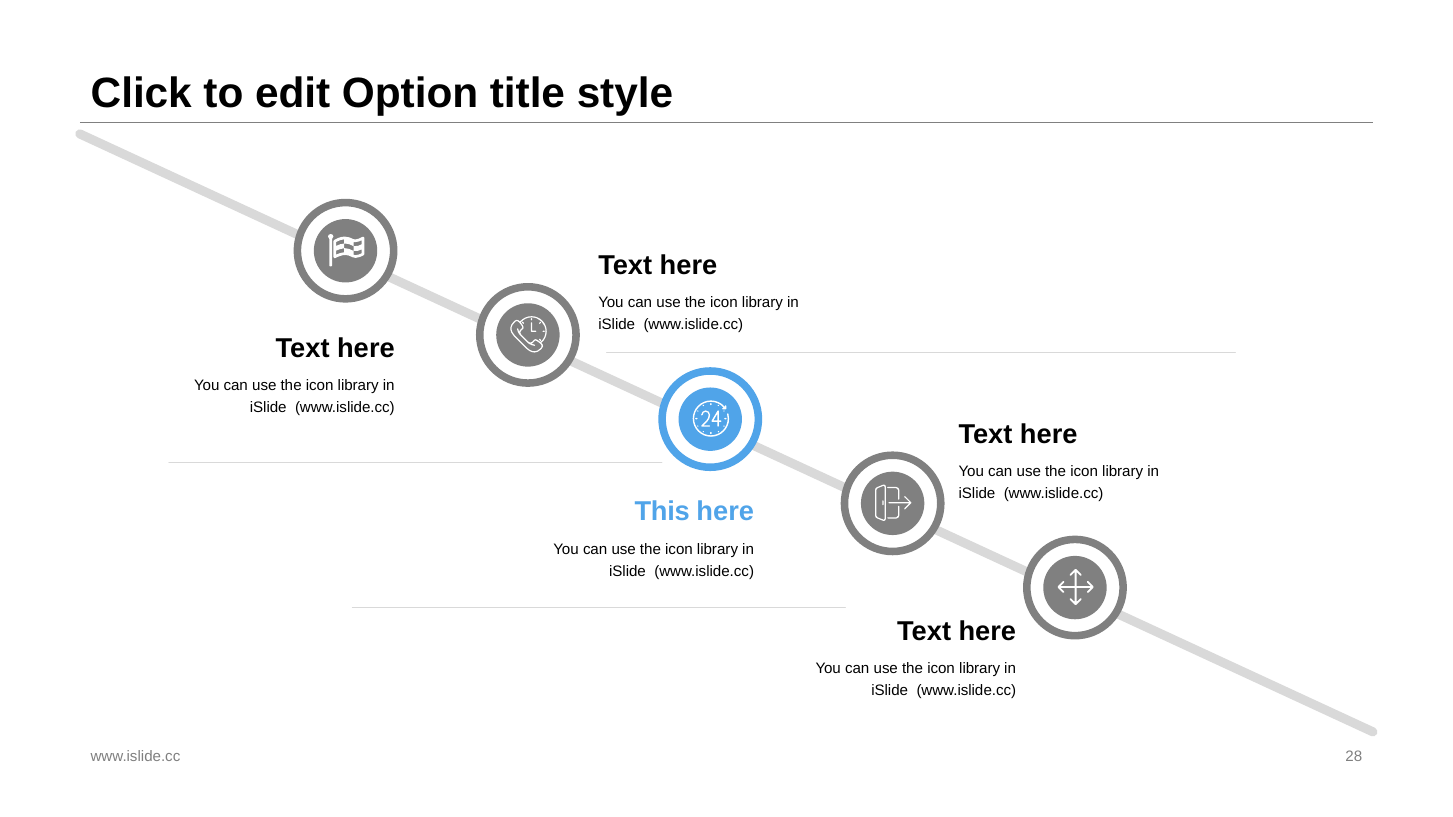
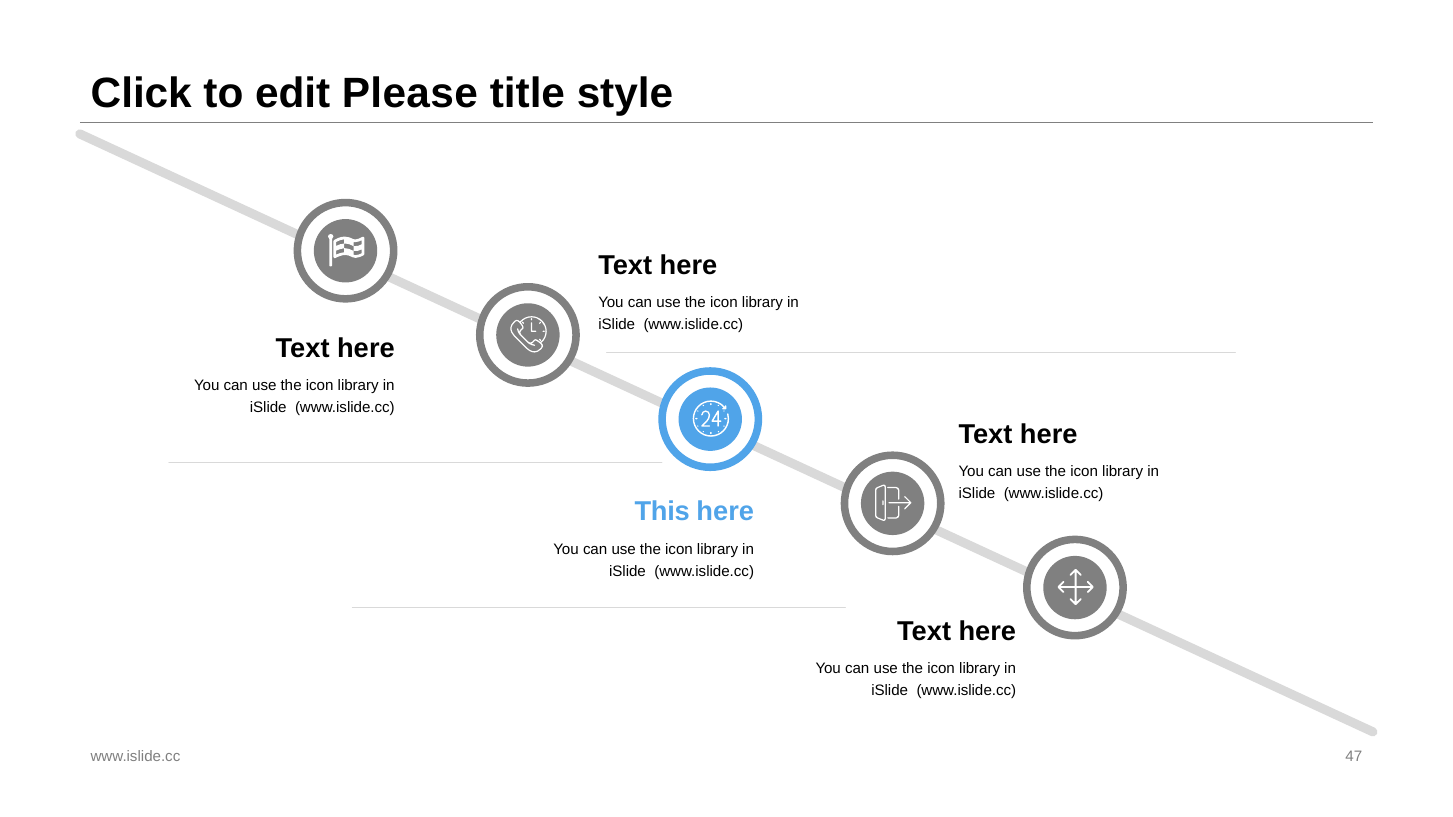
Option: Option -> Please (410, 94)
28: 28 -> 47 (1354, 757)
